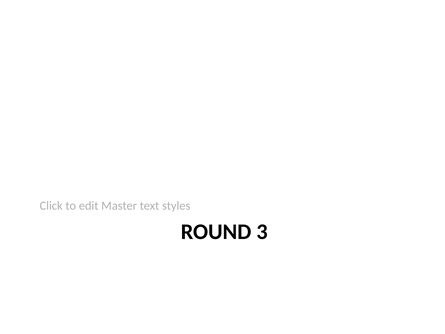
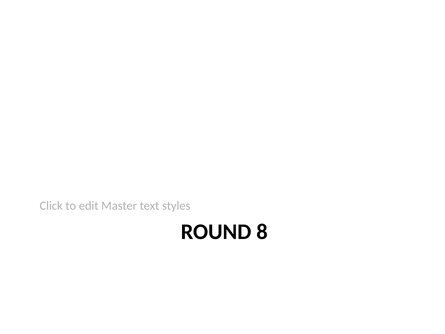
3: 3 -> 8 (262, 232)
